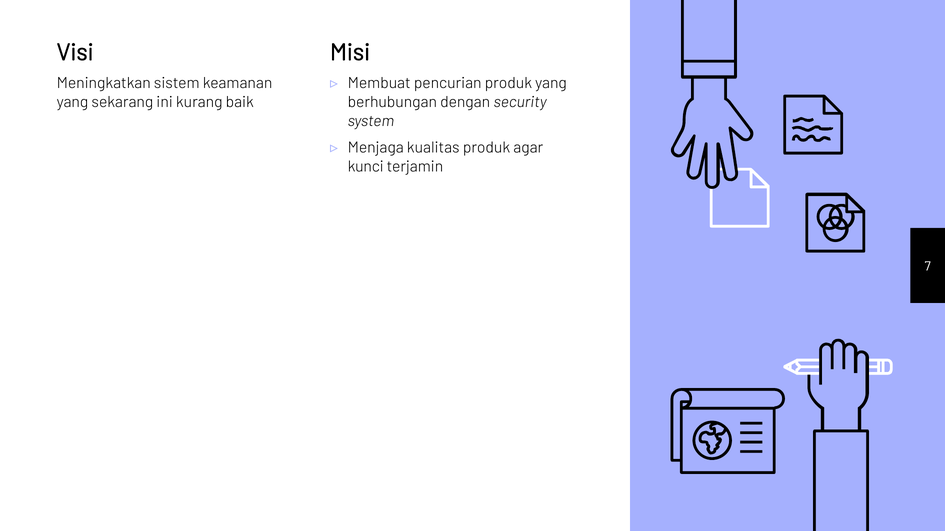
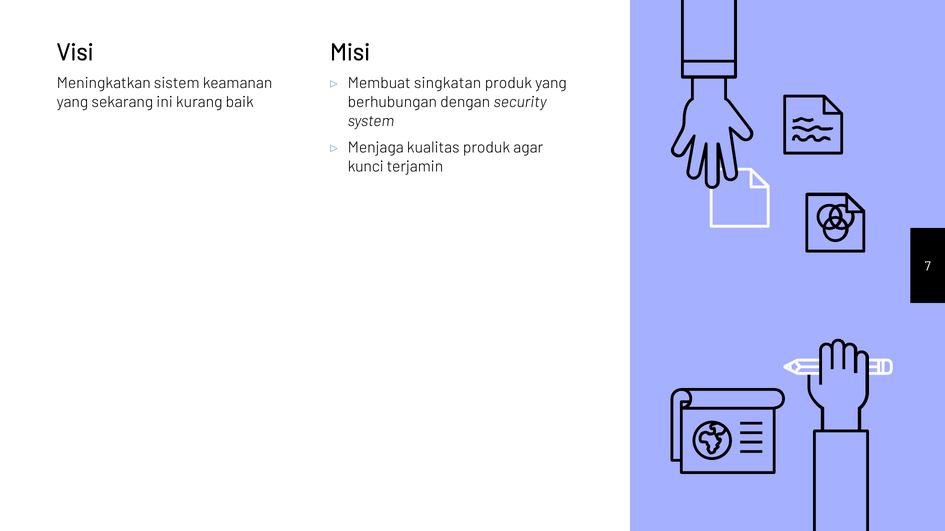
pencurian: pencurian -> singkatan (448, 83)
